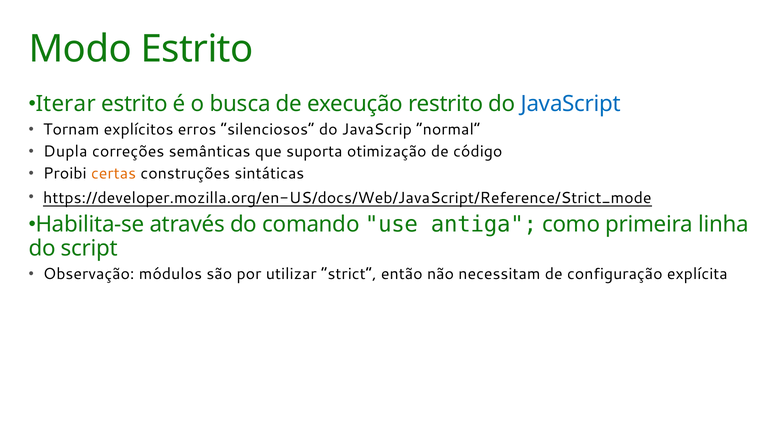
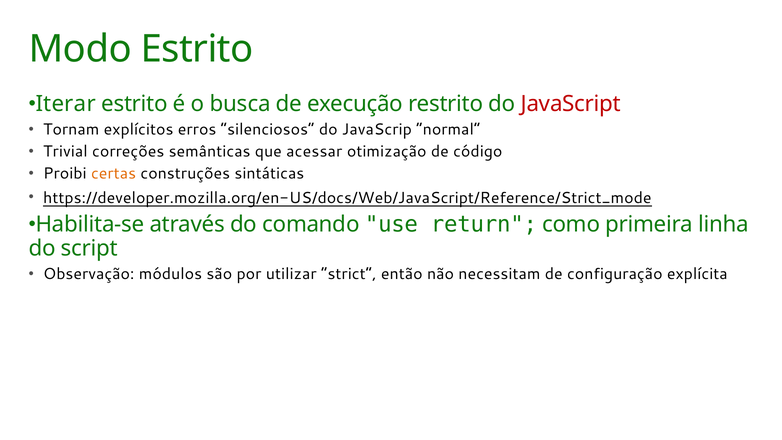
JavaScript colour: blue -> red (571, 104)
Dupla: Dupla -> Trivial (65, 152)
suporta: suporta -> acessar (314, 152)
antiga: antiga -> return (484, 224)
